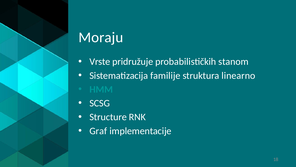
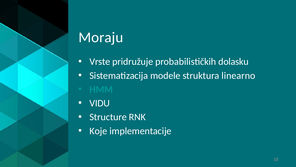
stanom: stanom -> dolasku (233, 62)
familije: familije -> modele (165, 75)
SCSG: SCSG -> VIDU (100, 103)
Graf: Graf -> Koje (98, 131)
